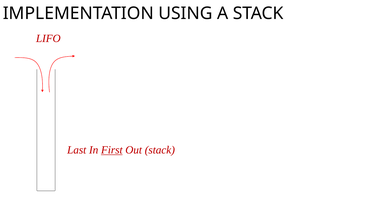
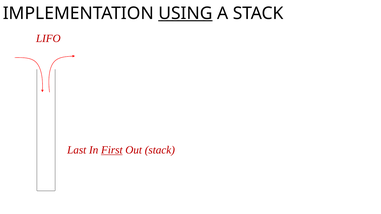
USING underline: none -> present (185, 13)
